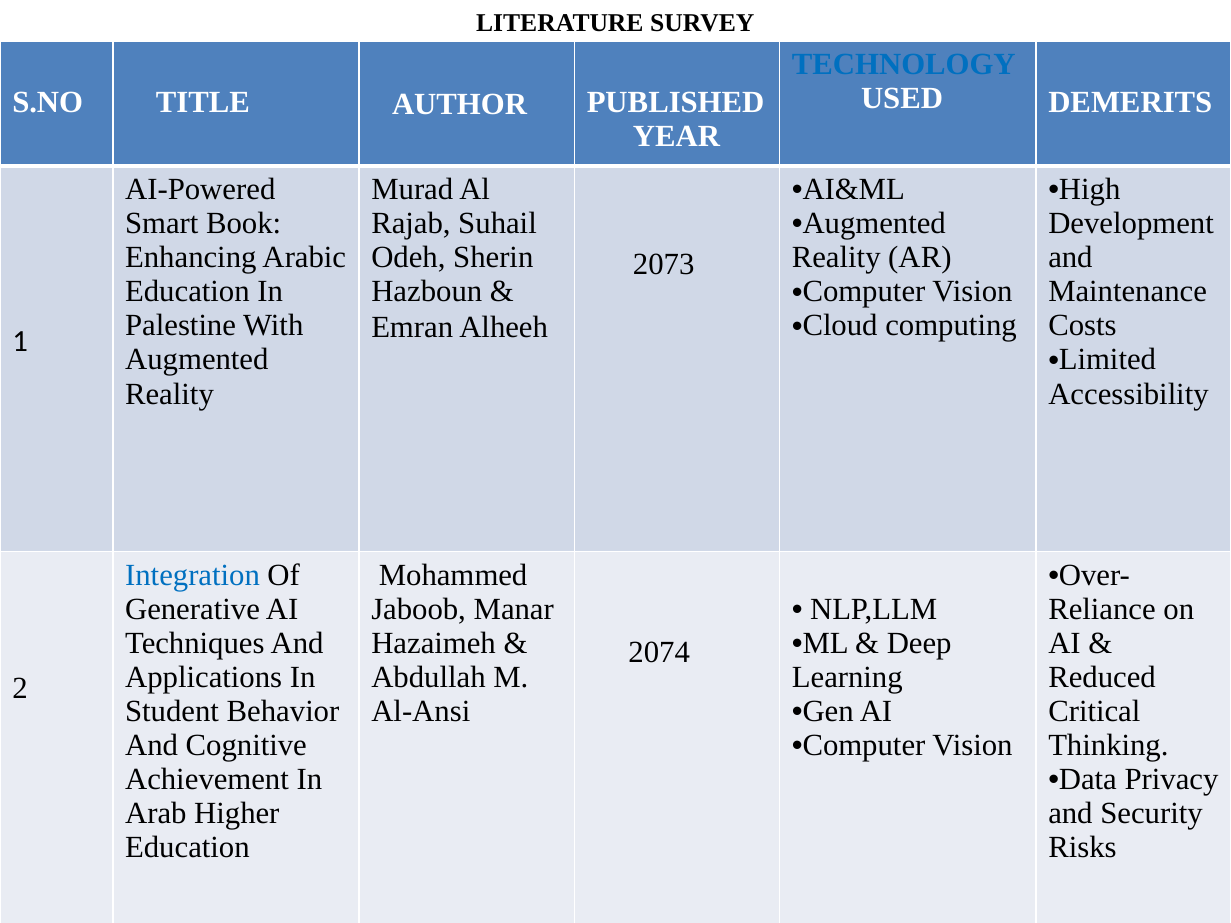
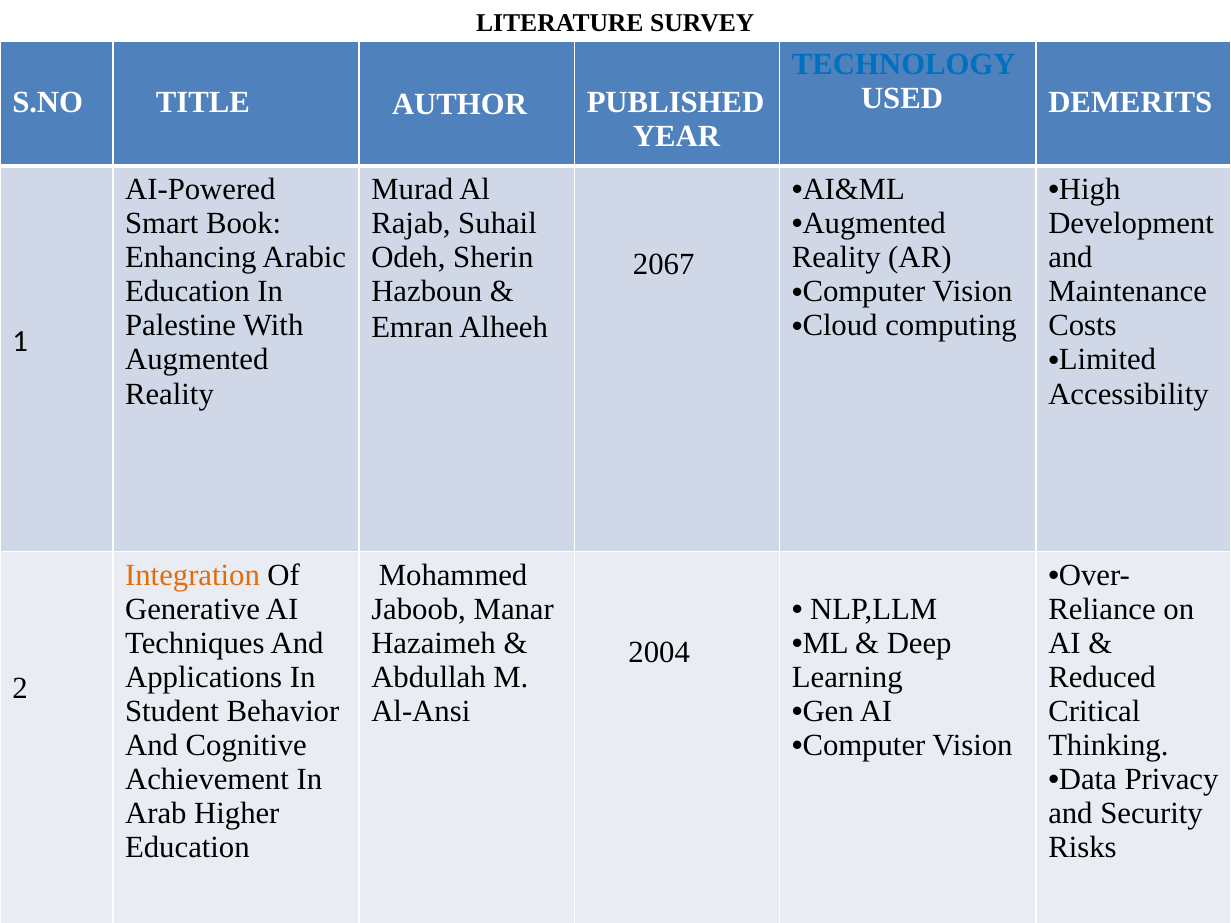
2073: 2073 -> 2067 (664, 265)
Integration colour: blue -> orange (193, 575)
2074: 2074 -> 2004 (659, 652)
